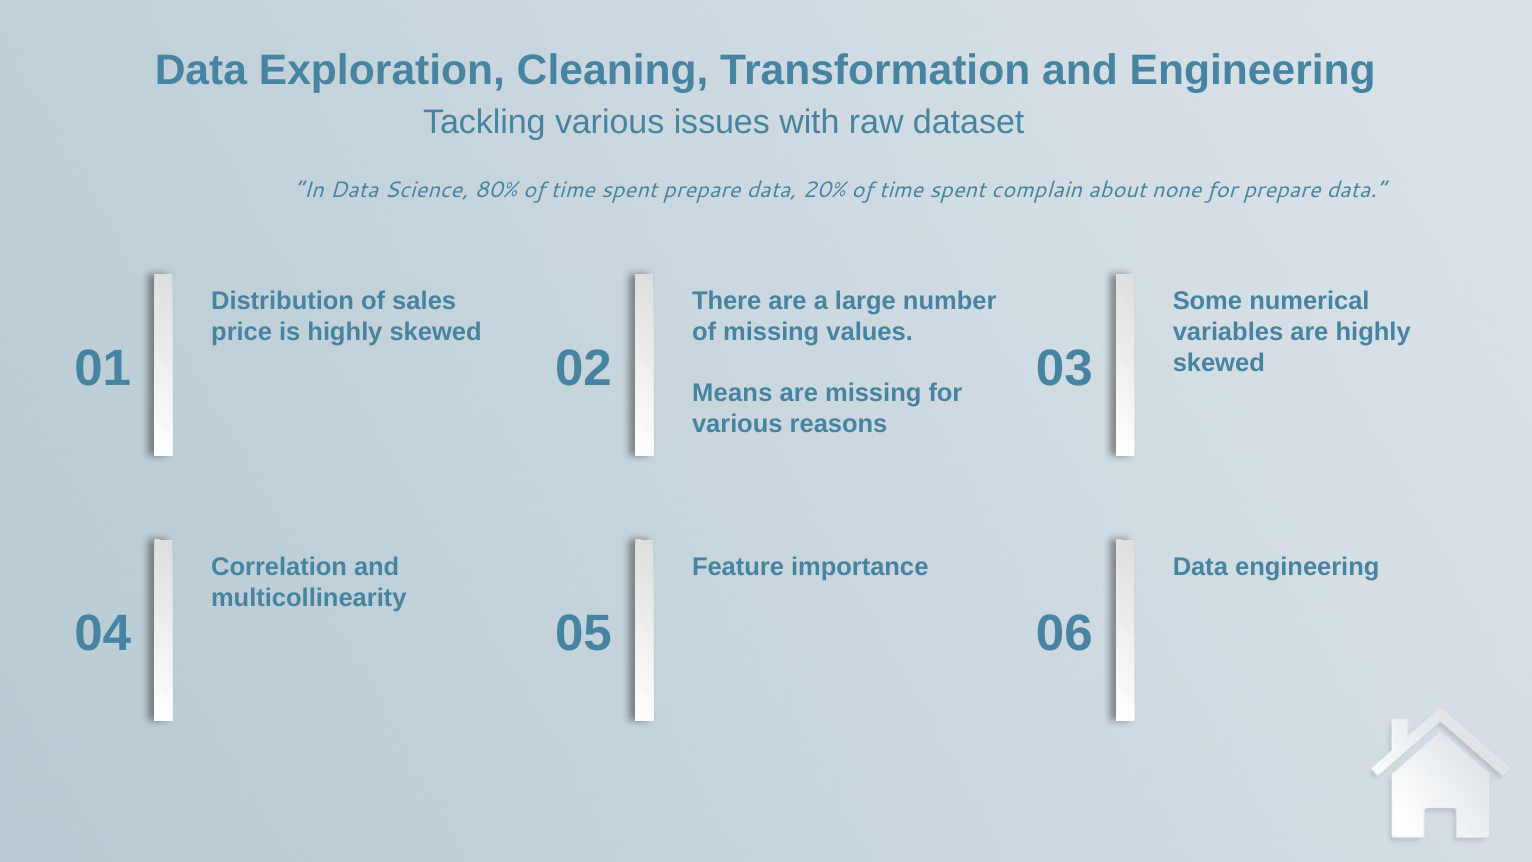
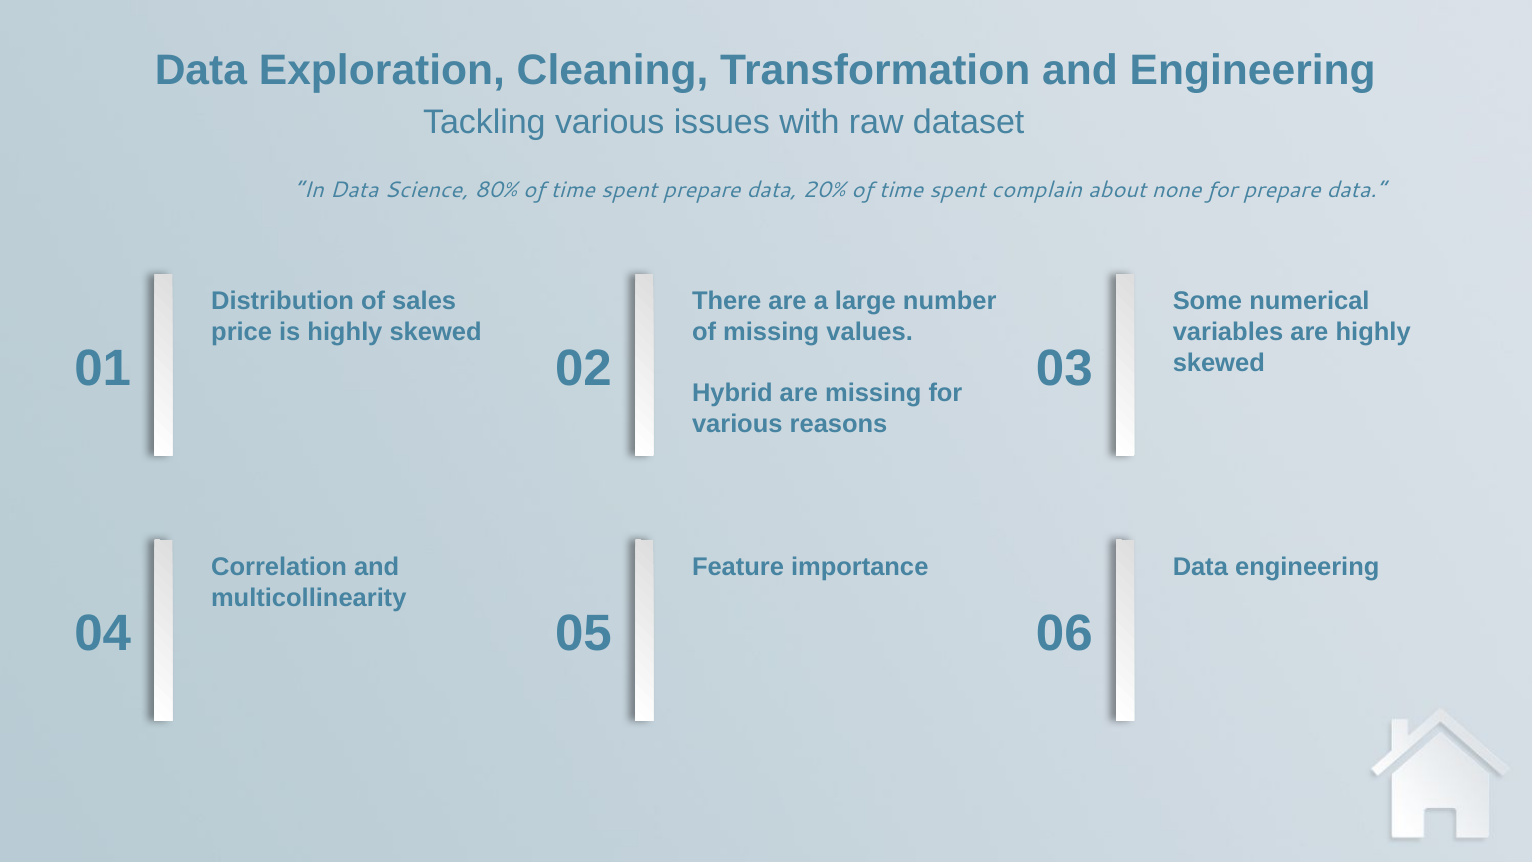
Means: Means -> Hybrid (732, 393)
